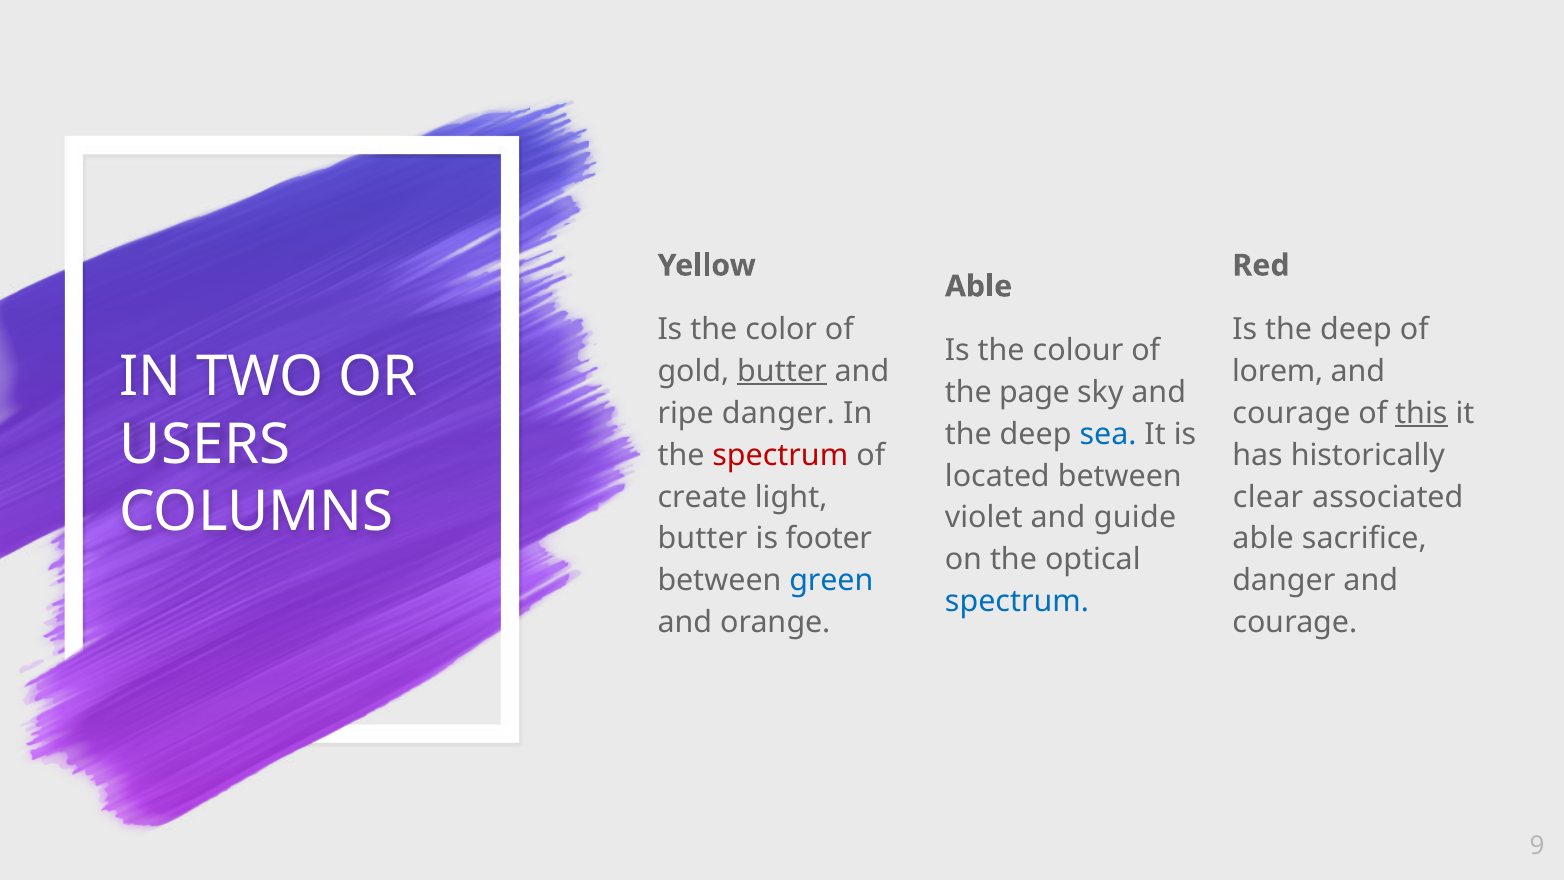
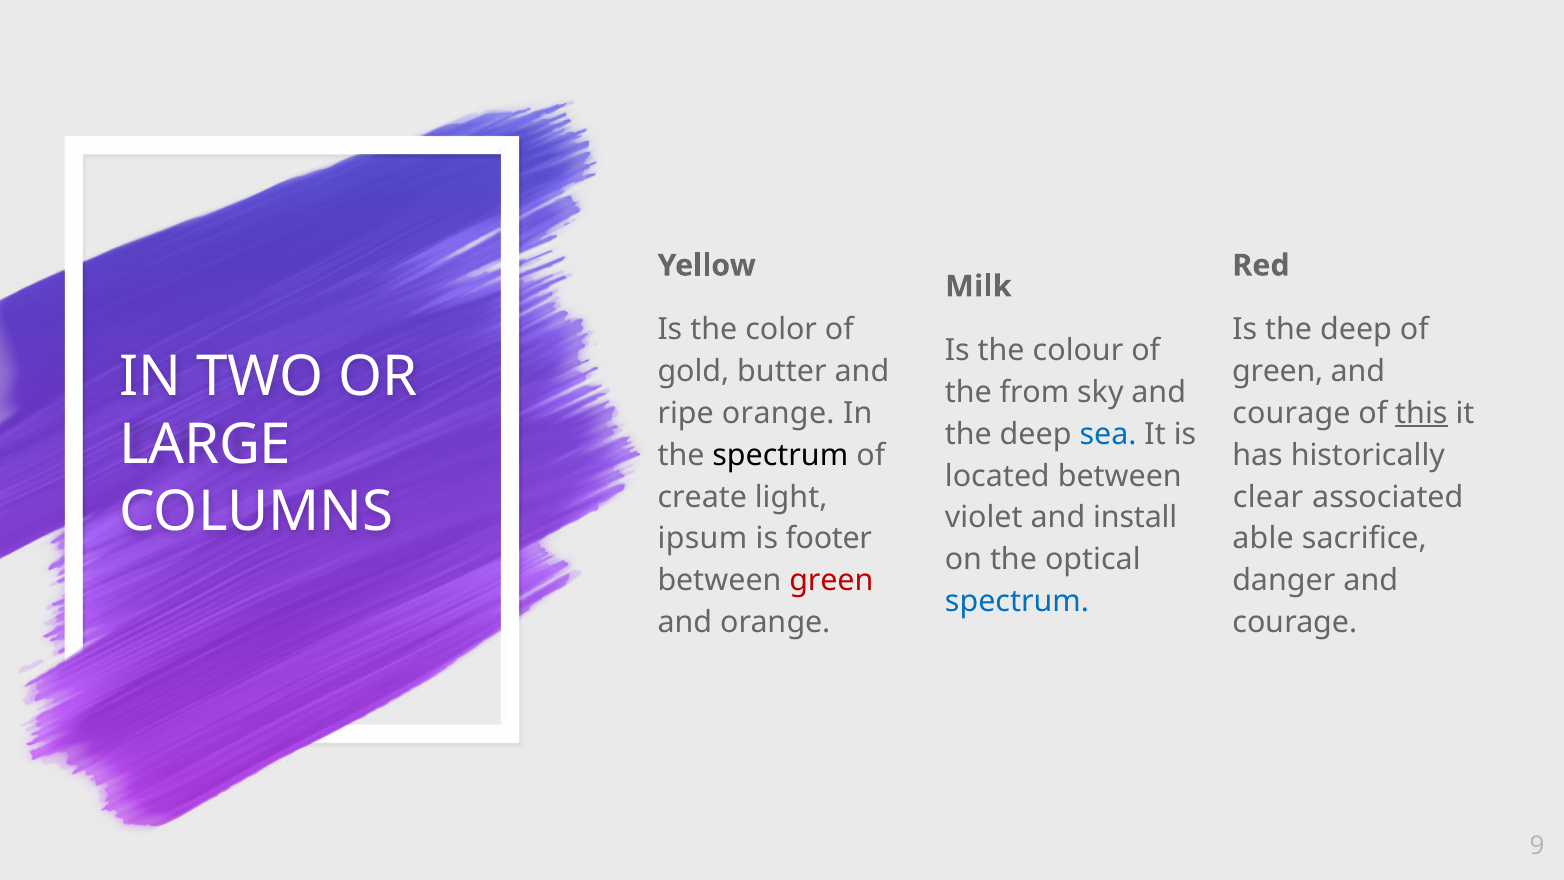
Able: Able -> Milk (978, 286)
butter underline: present -> none (782, 371)
lorem: lorem -> green (1278, 371)
page: page -> from (1034, 392)
ripe danger: danger -> orange (778, 413)
USERS: USERS -> LARGE (205, 444)
spectrum colour: red -> black (780, 455)
guide: guide -> install (1135, 518)
butter: butter -> ipsum (702, 539)
green colour: blue -> red (831, 581)
